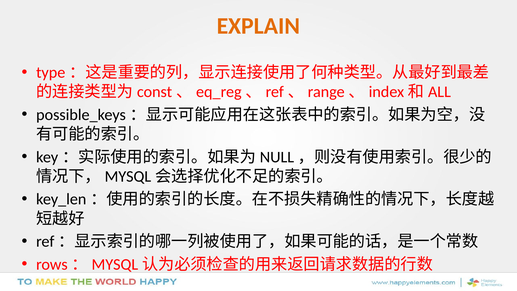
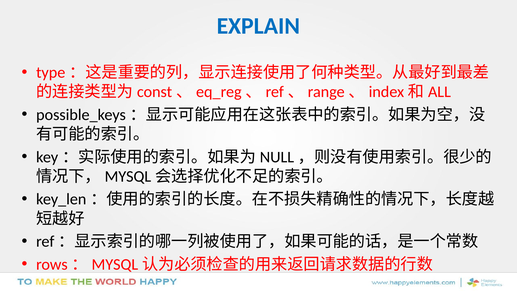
EXPLAIN colour: orange -> blue (258, 26)
